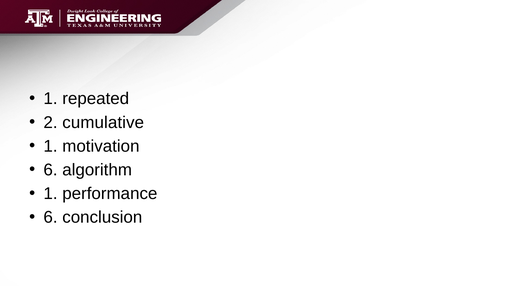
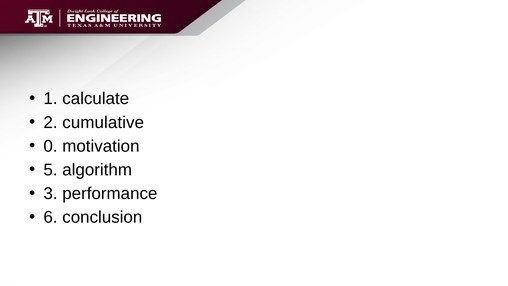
repeated: repeated -> calculate (96, 99)
1: 1 -> 0 (51, 146)
6: 6 -> 5 (51, 170)
1: 1 -> 3 (51, 193)
